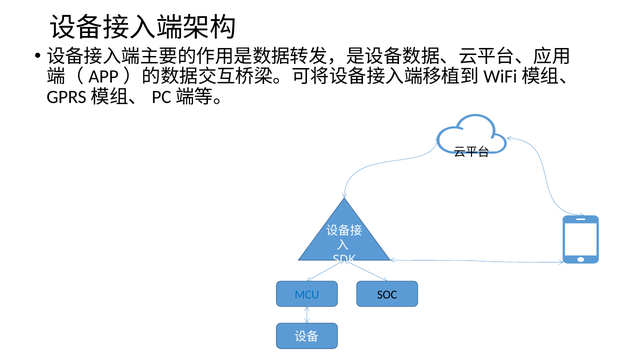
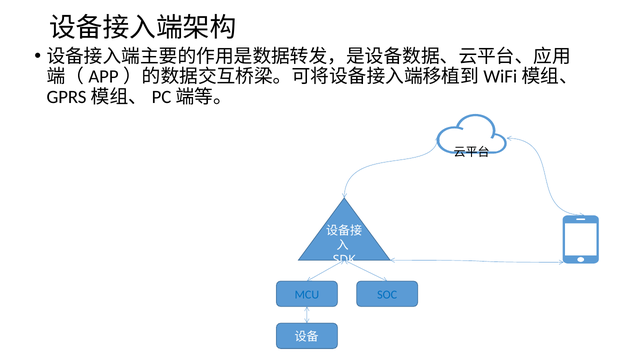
SOC colour: black -> blue (387, 294)
